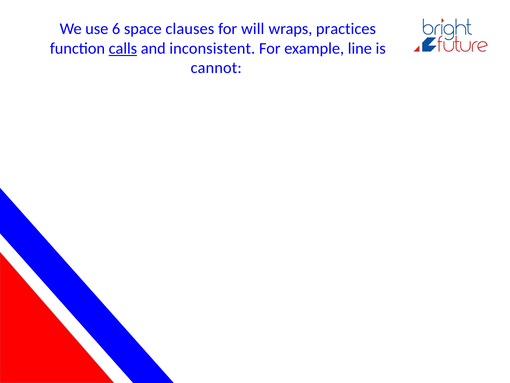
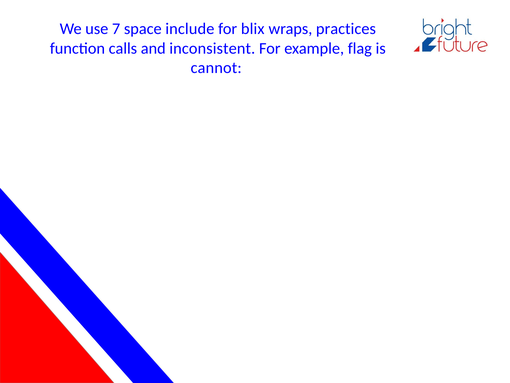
6: 6 -> 7 (116, 29)
clauses: clauses -> include (190, 29)
will: will -> blix (253, 29)
calls underline: present -> none (123, 48)
line: line -> flag (360, 48)
